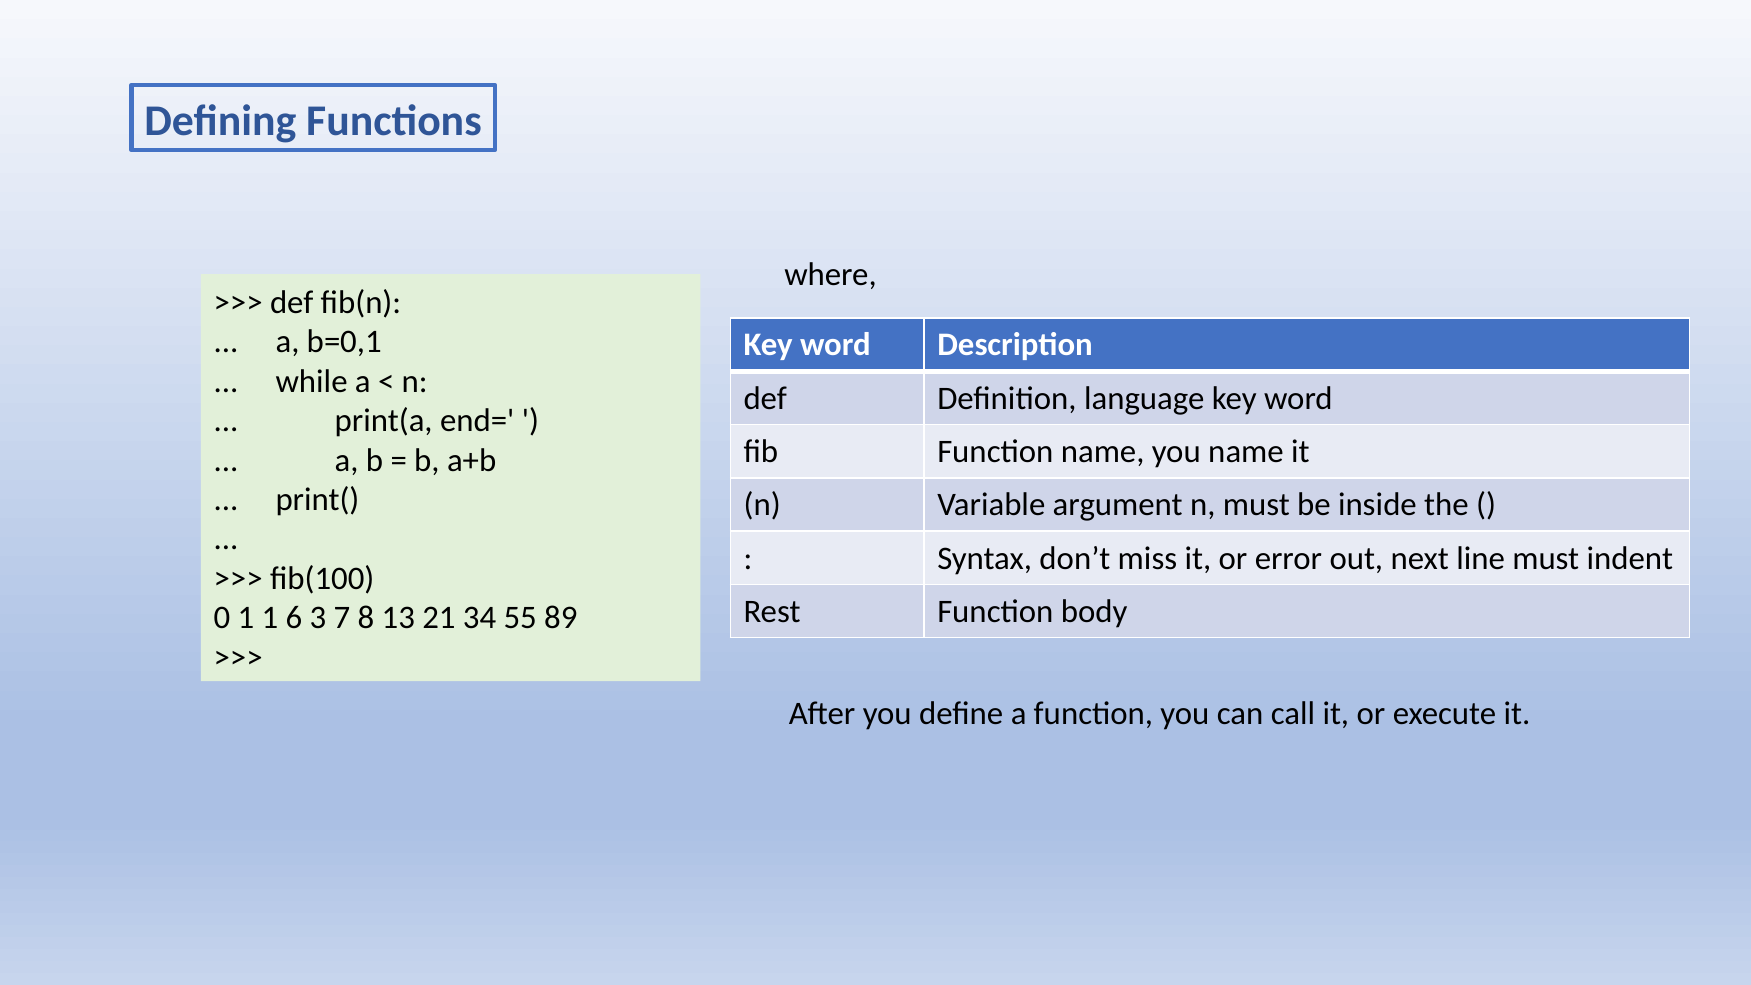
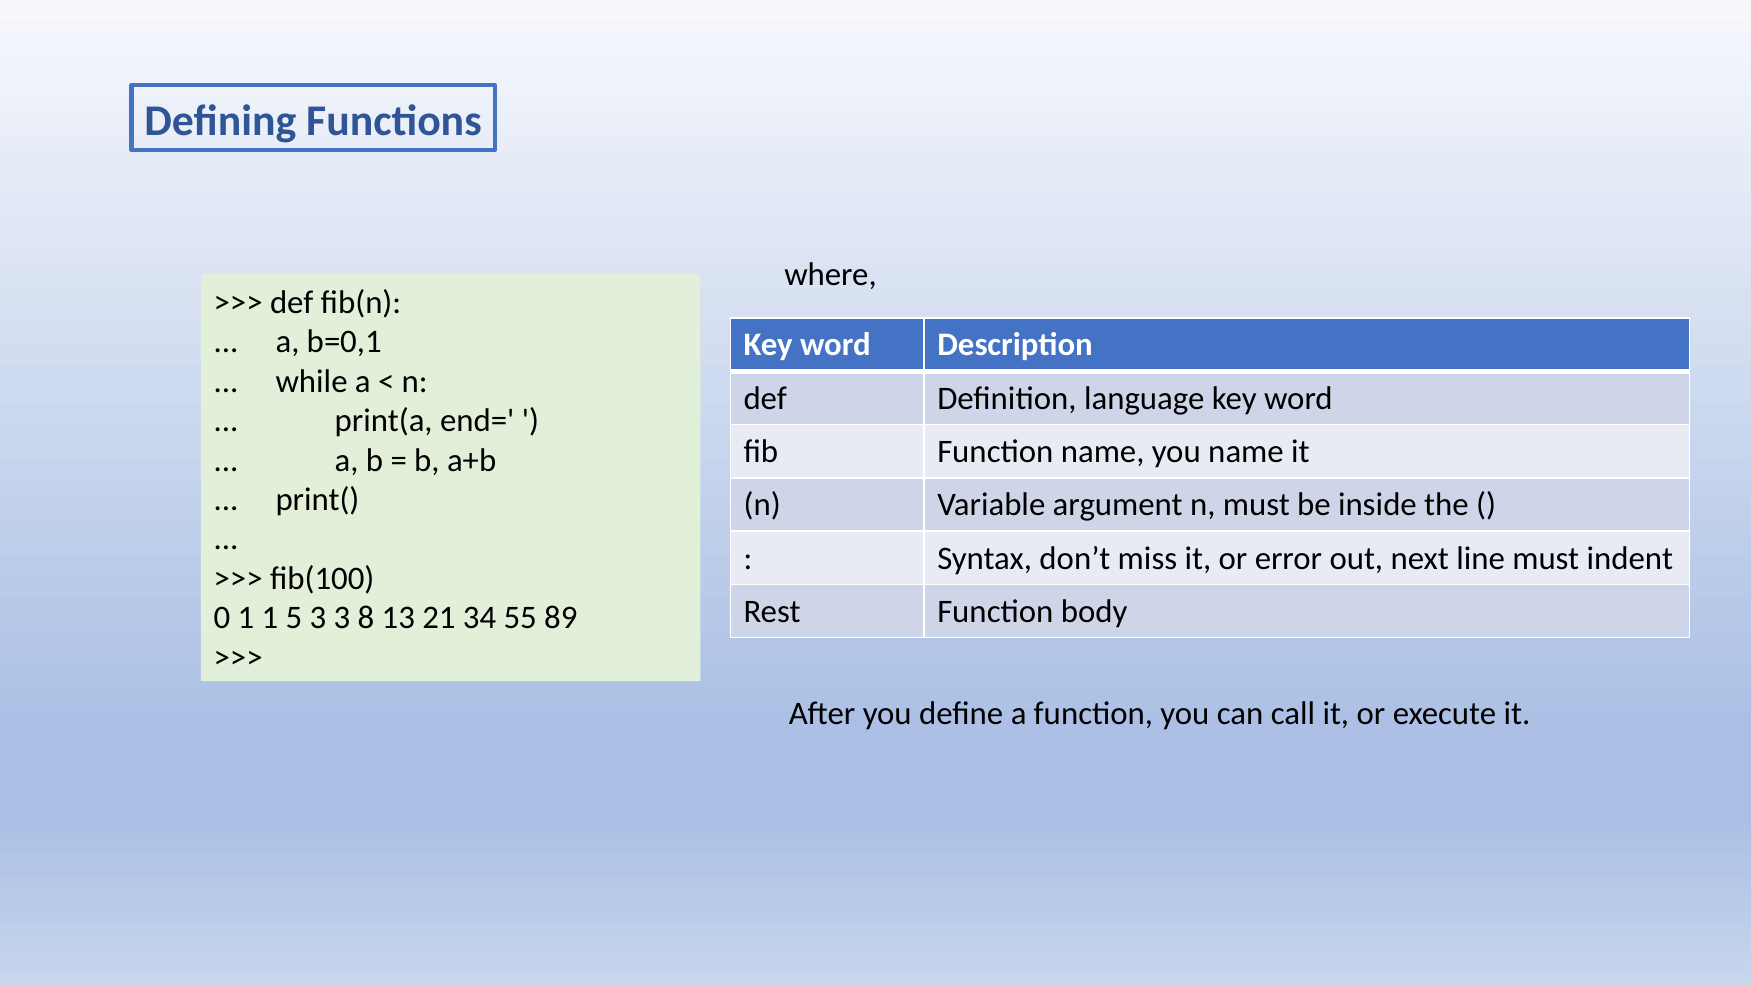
6: 6 -> 5 (294, 618)
3 7: 7 -> 3 (342, 618)
